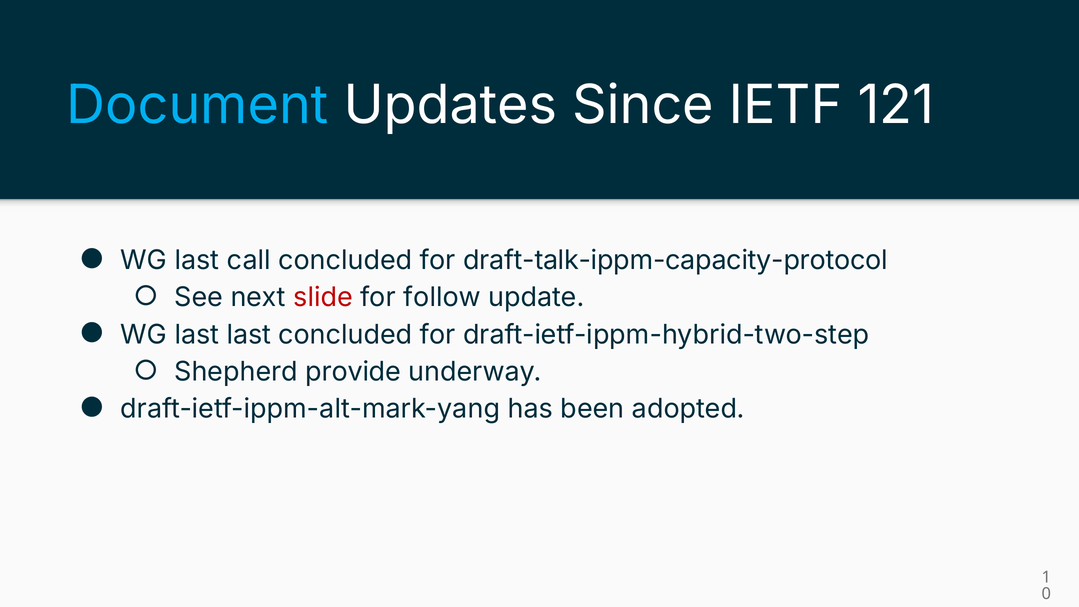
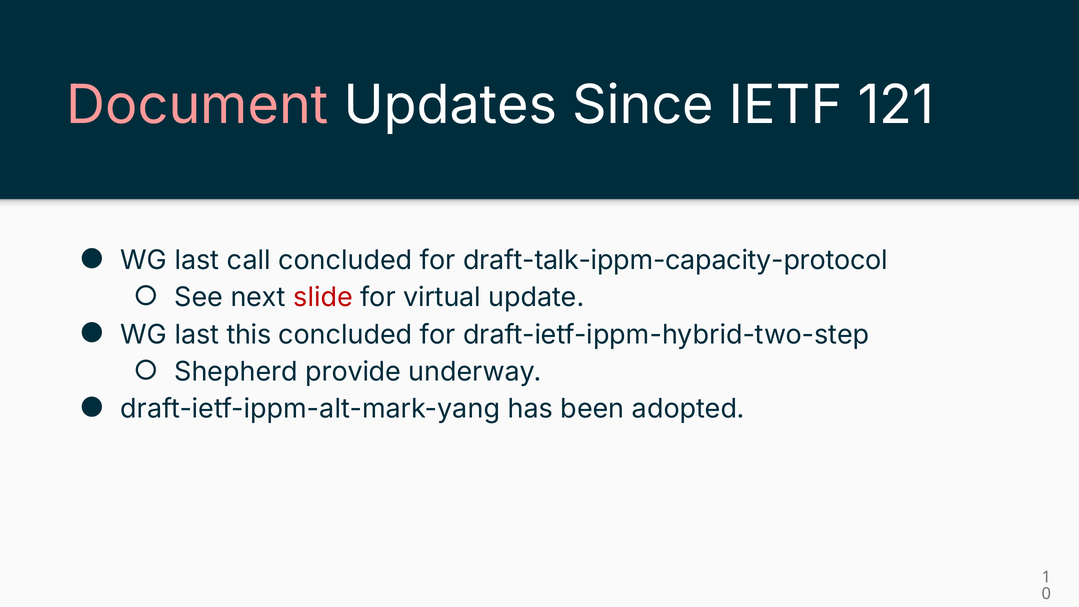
Document colour: light blue -> pink (197, 105)
follow: follow -> virtual (442, 297)
last last: last -> this (249, 335)
